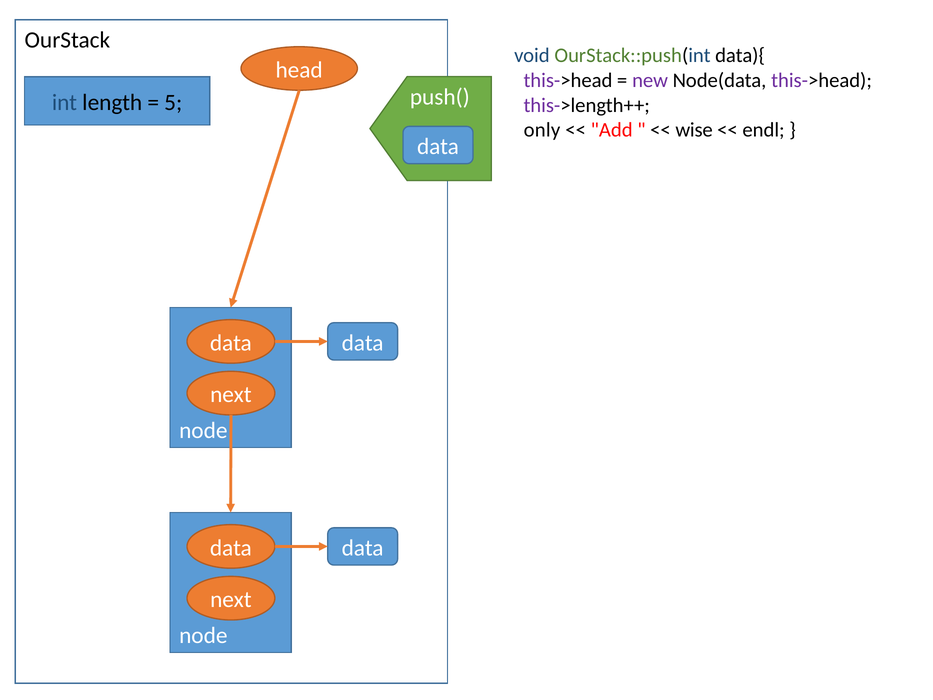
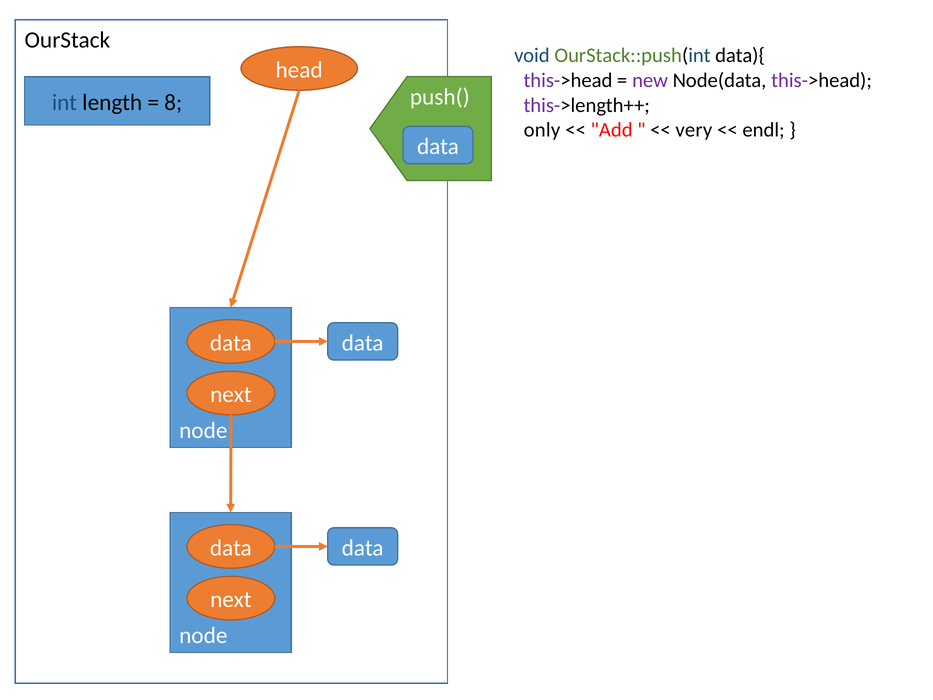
5: 5 -> 8 (173, 102)
wise: wise -> very (694, 130)
